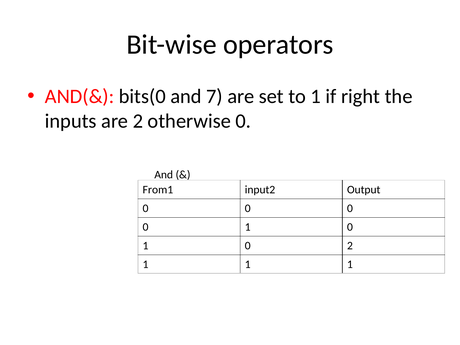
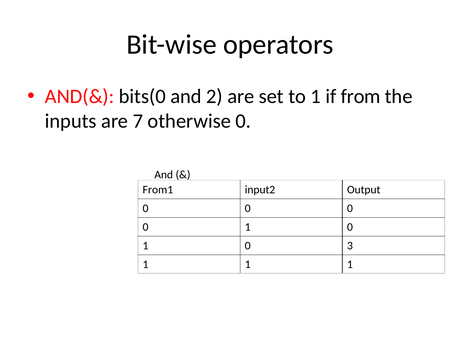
7: 7 -> 2 (215, 96)
right: right -> from (361, 96)
are 2: 2 -> 7 (138, 121)
0 2: 2 -> 3 (350, 246)
